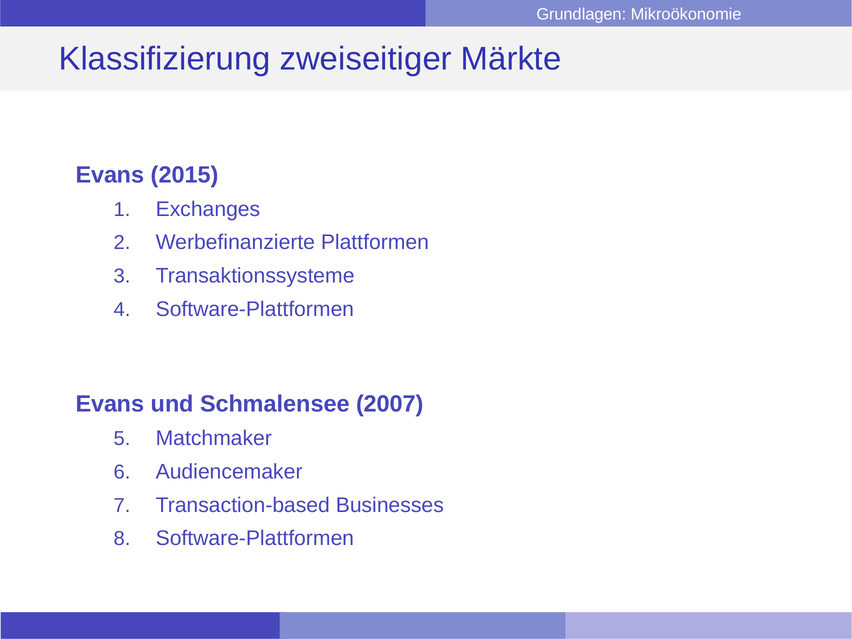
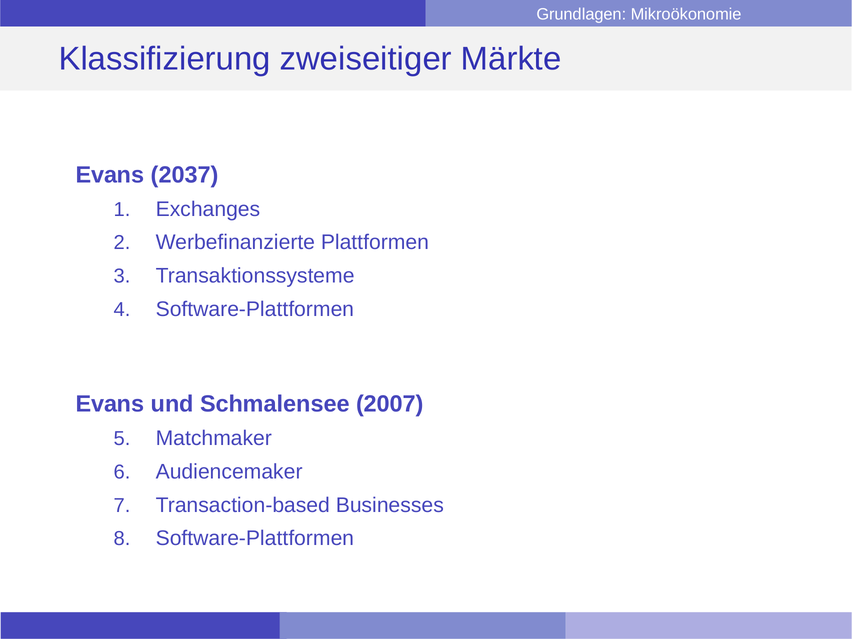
2015: 2015 -> 2037 (185, 175)
